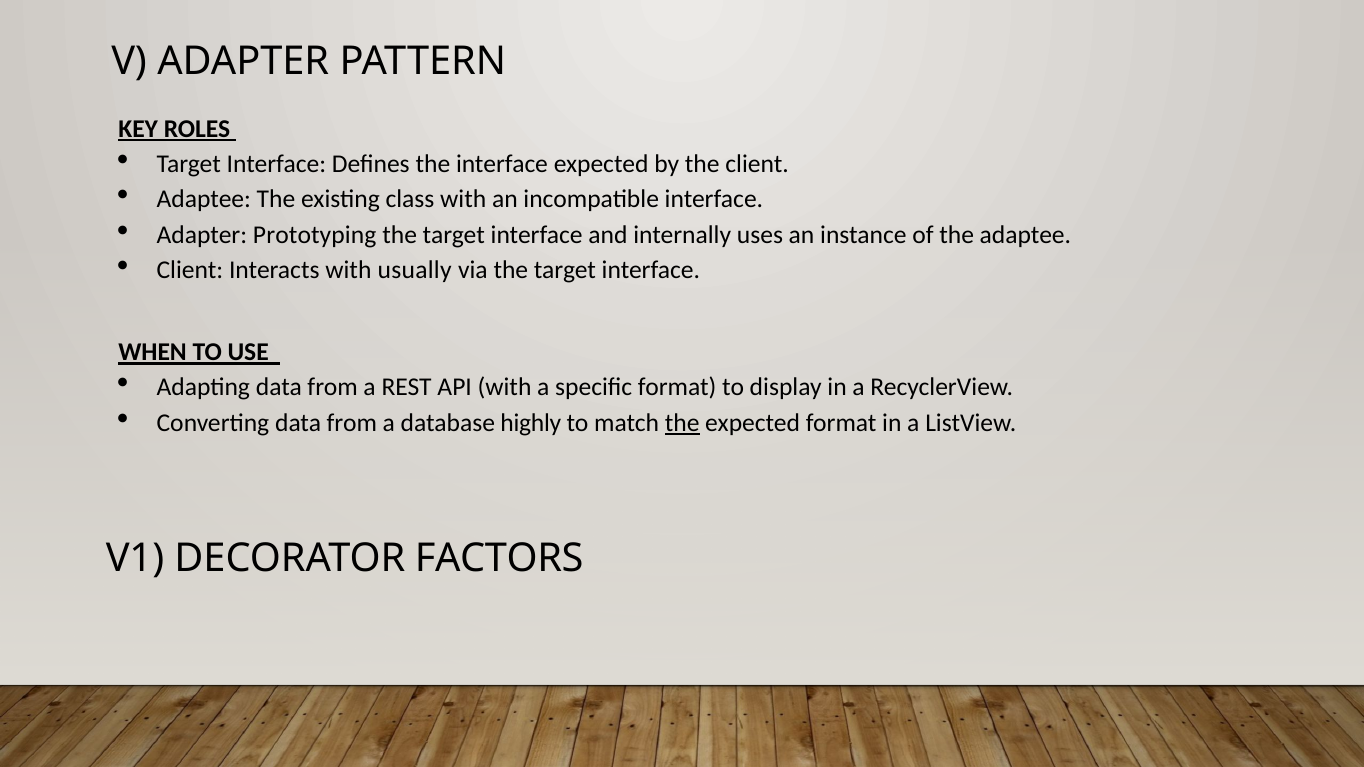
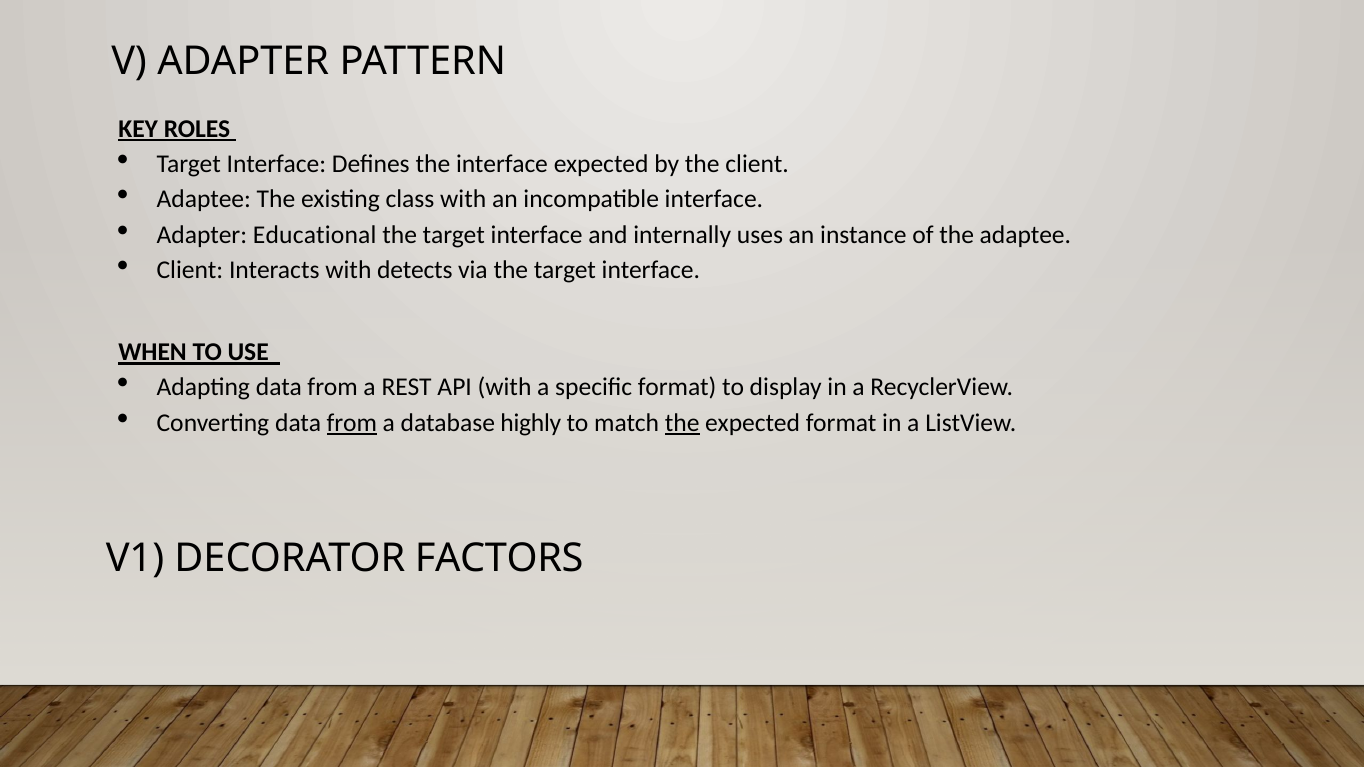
Prototyping: Prototyping -> Educational (315, 235)
usually: usually -> detects (415, 270)
from underline: none -> present (352, 423)
